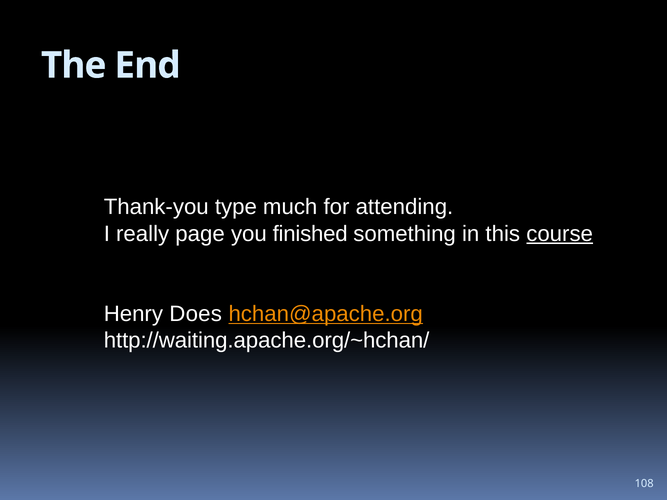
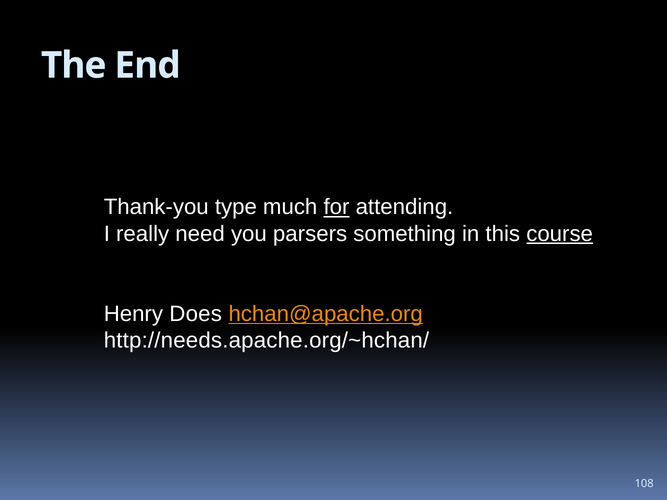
for underline: none -> present (337, 207)
page: page -> need (200, 234)
finished: finished -> parsers (310, 234)
http://waiting.apache.org/~hchan/: http://waiting.apache.org/~hchan/ -> http://needs.apache.org/~hchan/ (266, 341)
